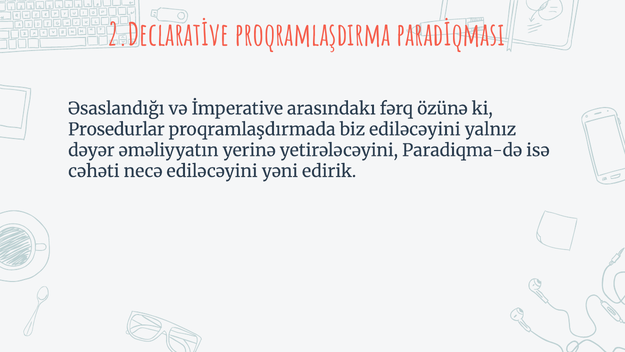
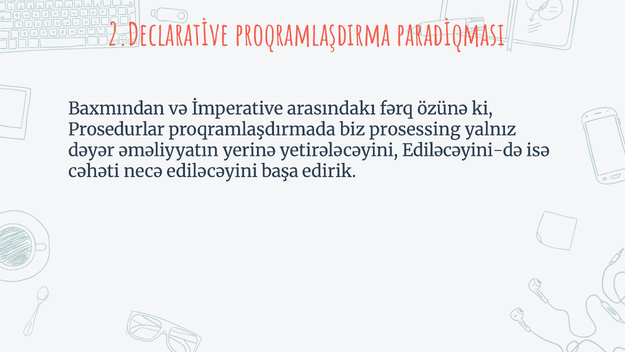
Əsaslandığı: Əsaslandığı -> Baxmından (116, 109)
biz ediləcəyini: ediləcəyini -> prosessing (415, 129)
Paradiqma-də: Paradiqma-də -> Ediləcəyini-də (462, 150)
yəni: yəni -> başa (280, 171)
